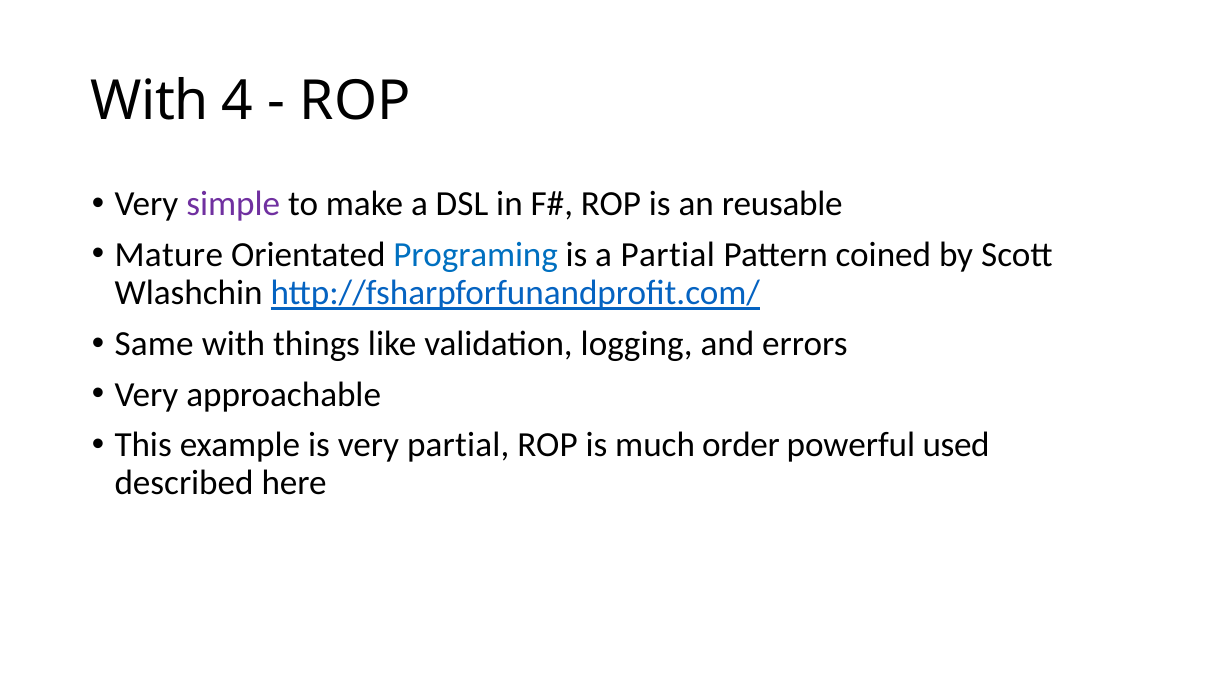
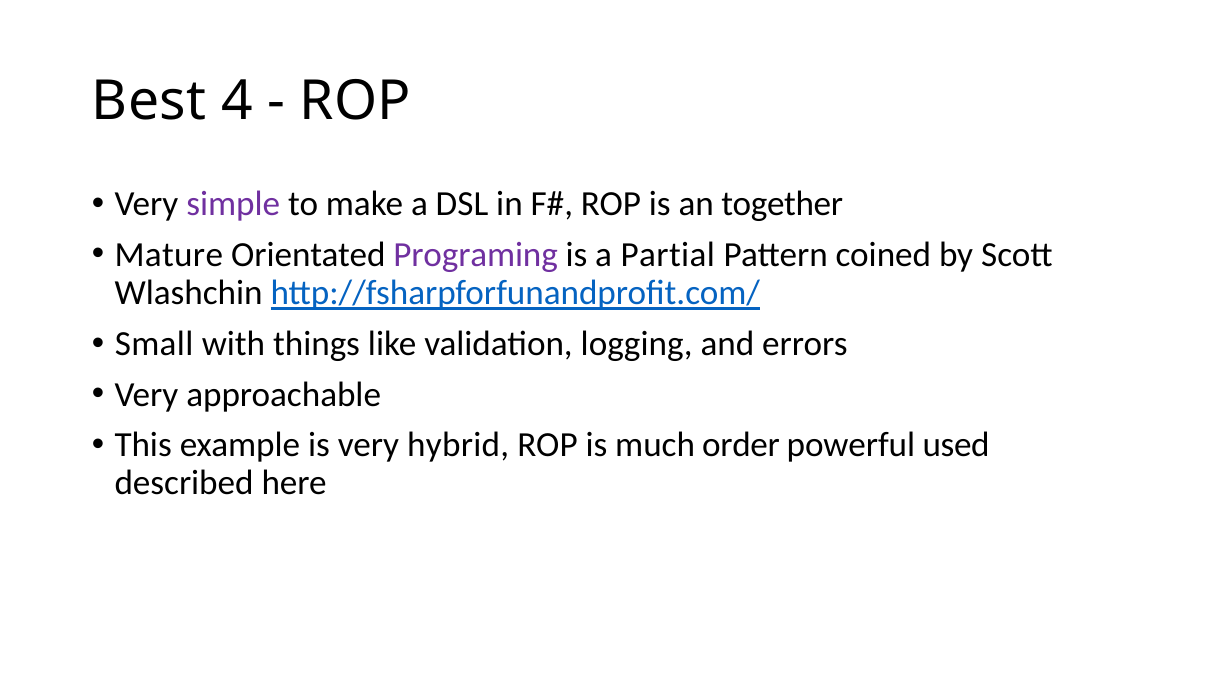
With: With -> Best (149, 101)
reusable: reusable -> together (782, 204)
Programing colour: blue -> purple (476, 254)
Same: Same -> Small (154, 344)
very partial: partial -> hybrid (458, 445)
